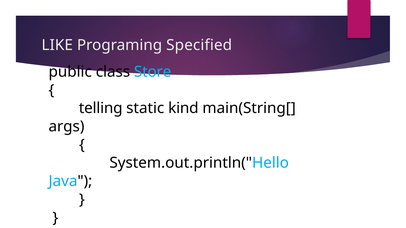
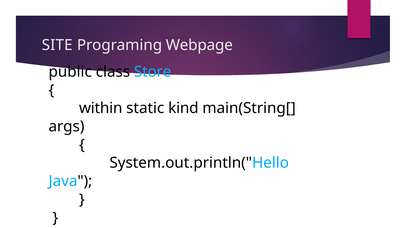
LIKE: LIKE -> SITE (57, 45)
Specified: Specified -> Webpage (199, 45)
telling: telling -> within (101, 108)
